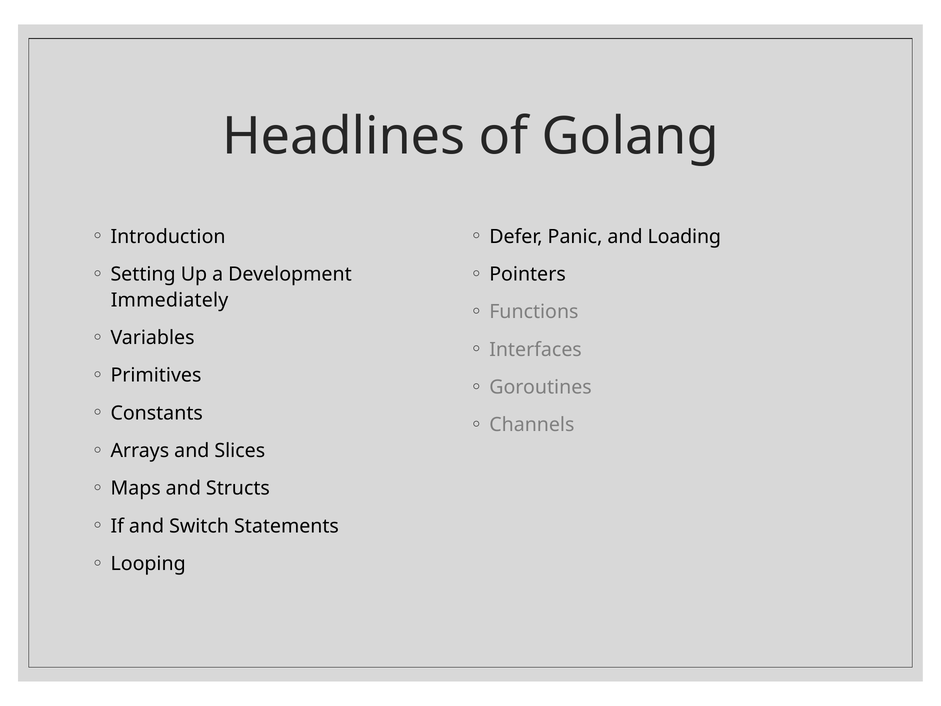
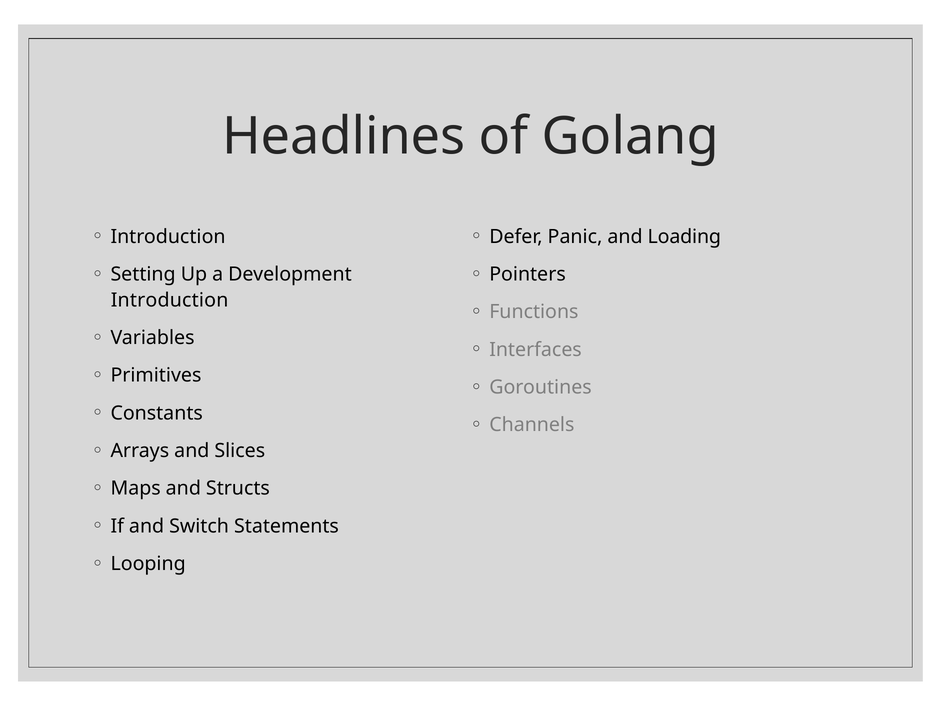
Immediately: Immediately -> Introduction (170, 300)
